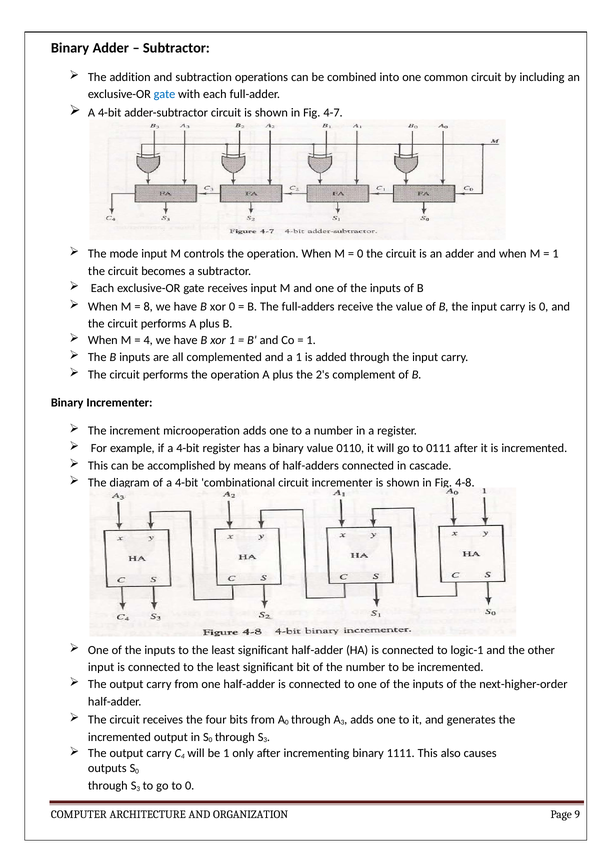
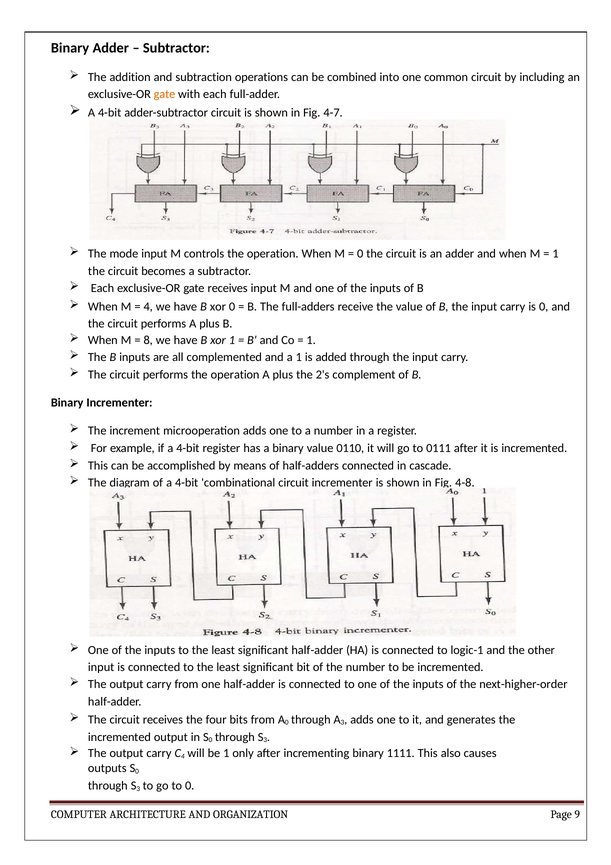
gate colour: blue -> orange (164, 94)
8: 8 -> 4 (148, 306)
4: 4 -> 8 (148, 340)
